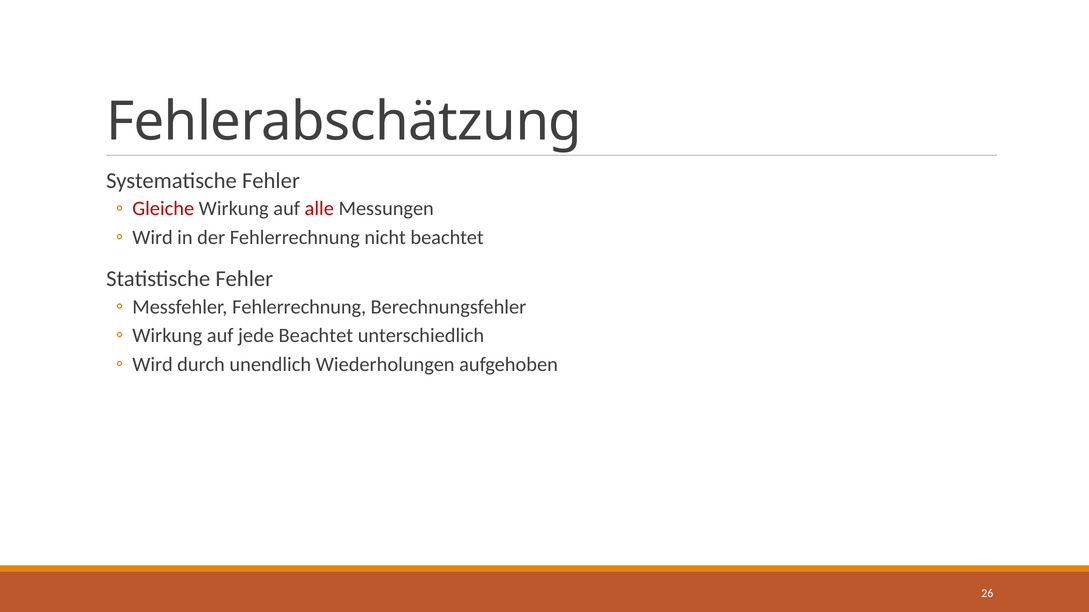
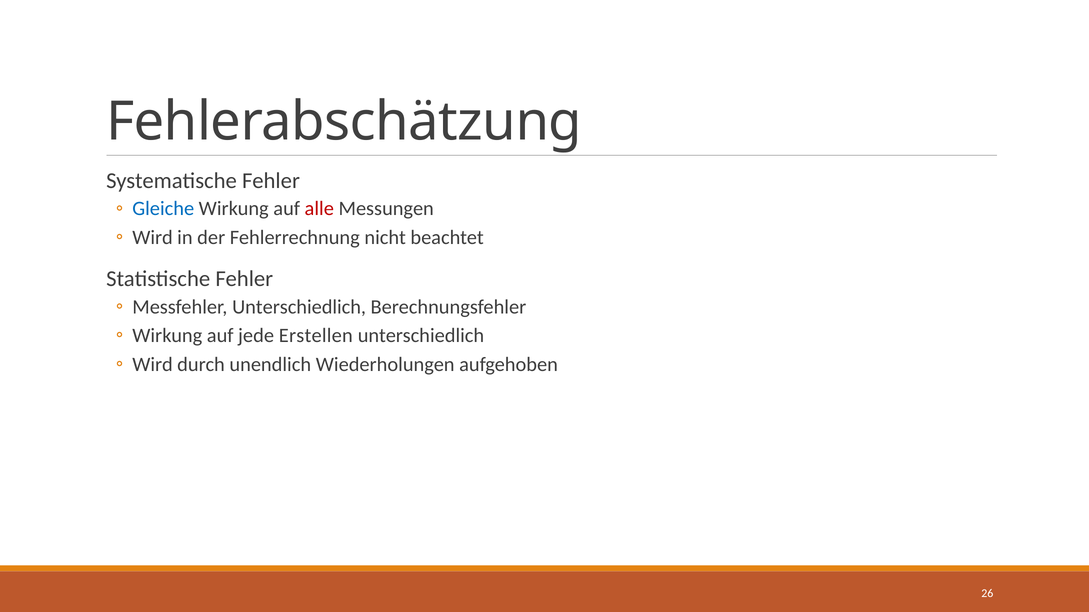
Gleiche colour: red -> blue (163, 209)
Messfehler Fehlerrechnung: Fehlerrechnung -> Unterschiedlich (299, 307)
jede Beachtet: Beachtet -> Erstellen (316, 336)
